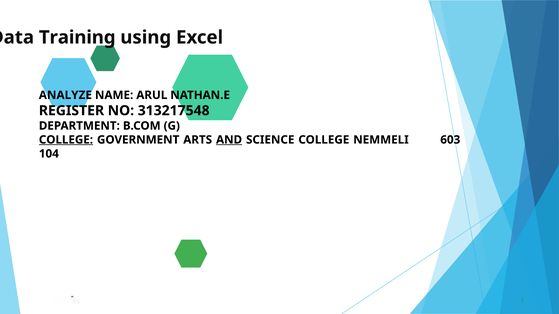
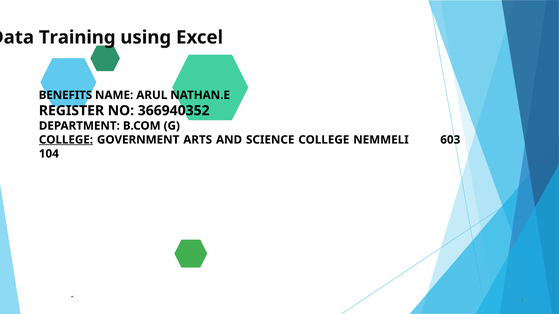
ANALYZE: ANALYZE -> BENEFITS (65, 95)
313217548: 313217548 -> 366940352 (174, 111)
AND underline: present -> none (229, 140)
